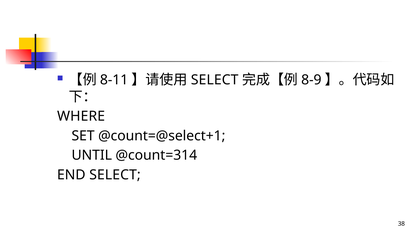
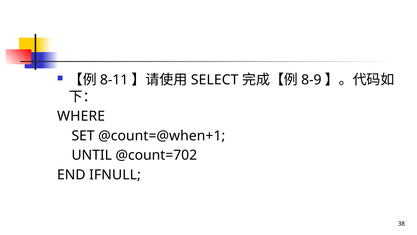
@count=@select+1: @count=@select+1 -> @count=@when+1 (162, 136)
@count=314: @count=314 -> @count=702 (156, 155)
END SELECT: SELECT -> IFNULL (115, 174)
